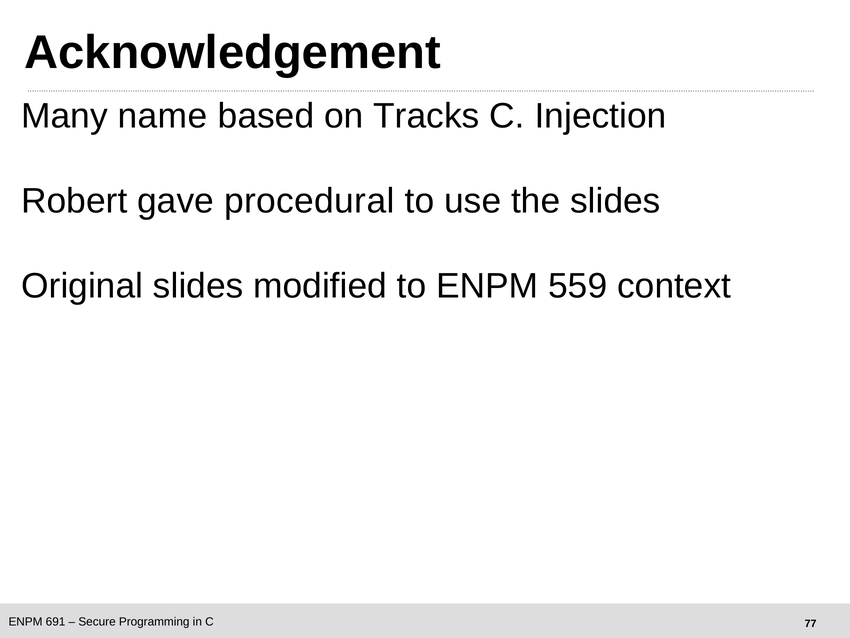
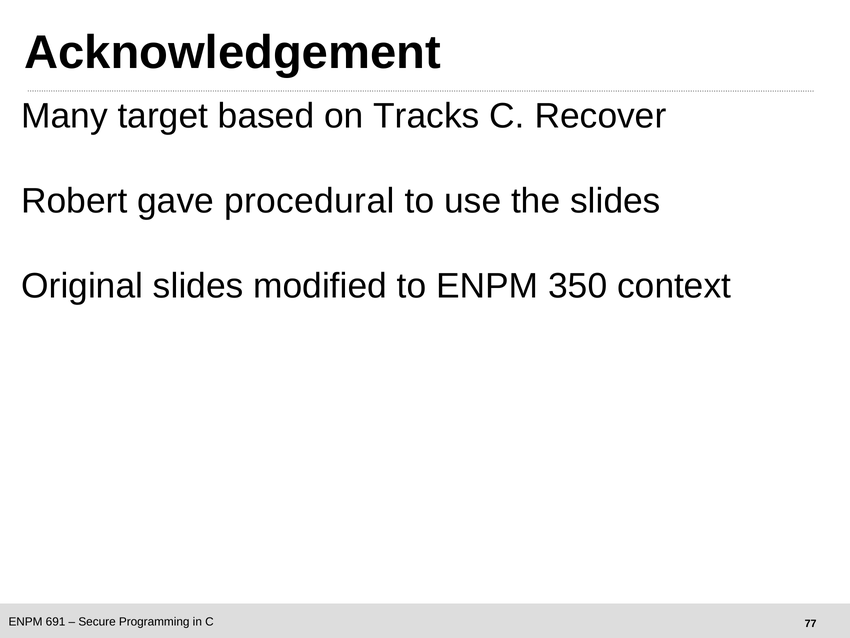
name: name -> target (163, 116)
Injection: Injection -> Recover (601, 116)
559: 559 -> 350 (578, 286)
